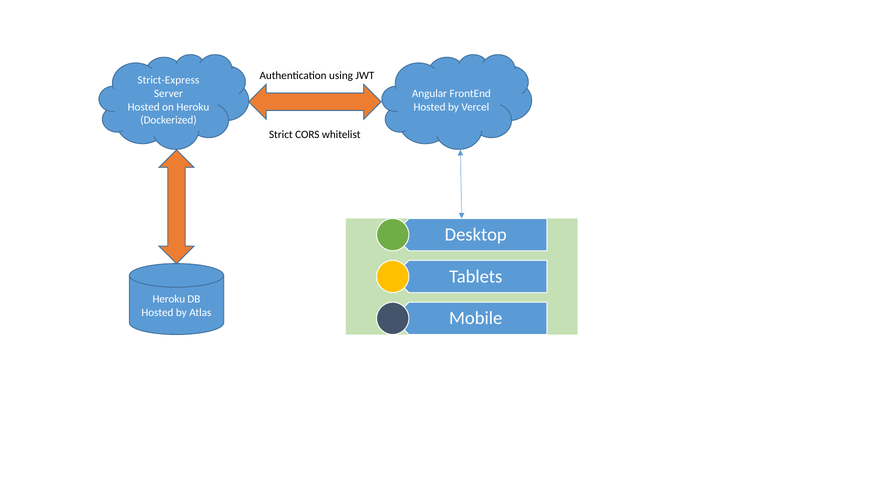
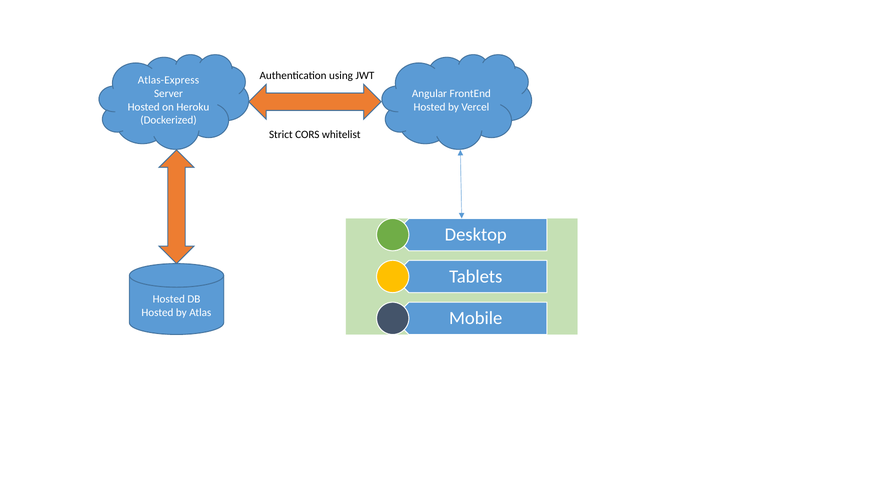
Strict-Express: Strict-Express -> Atlas-Express (168, 80)
Heroku: Heroku -> Hosted (169, 299)
